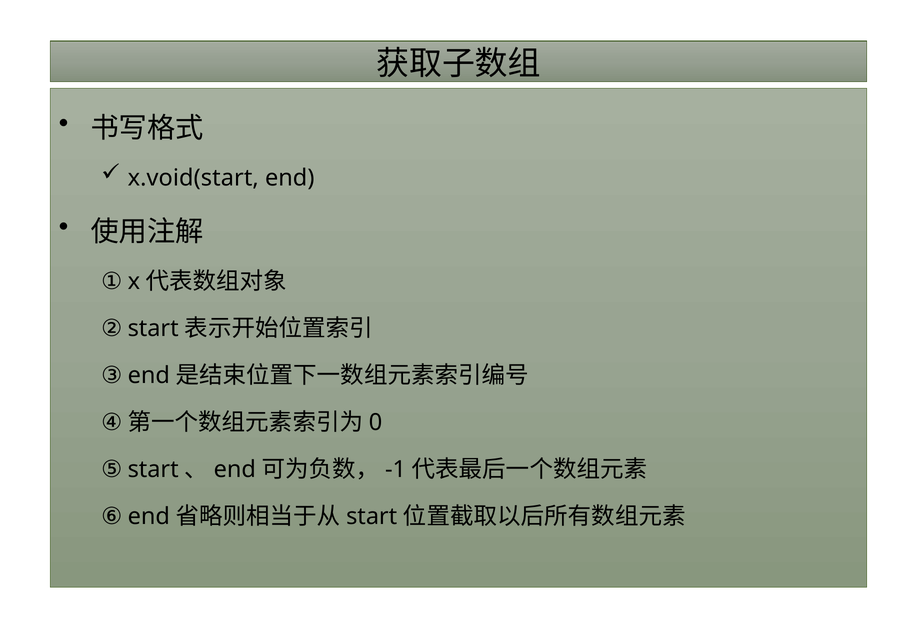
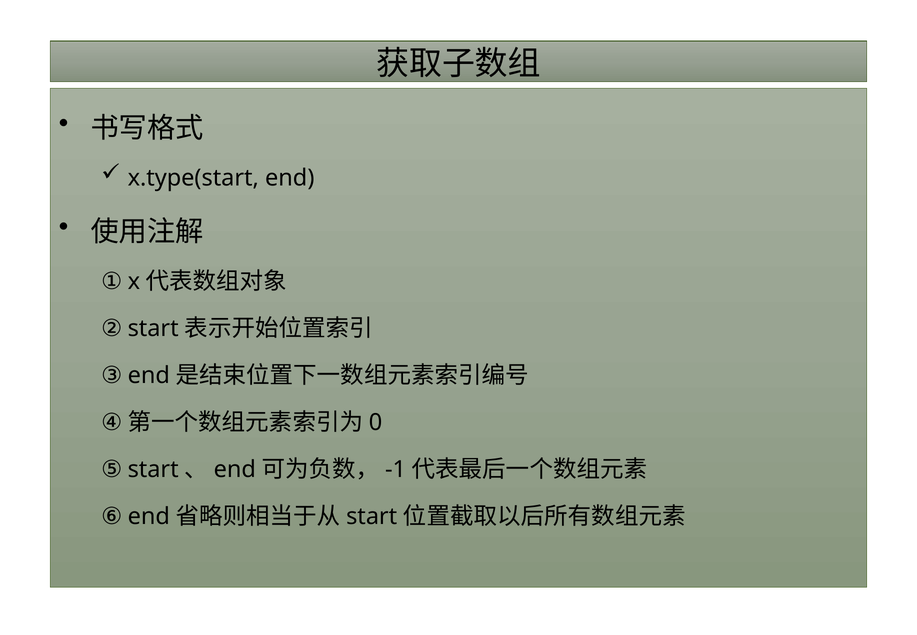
x.void(start: x.void(start -> x.type(start (193, 178)
